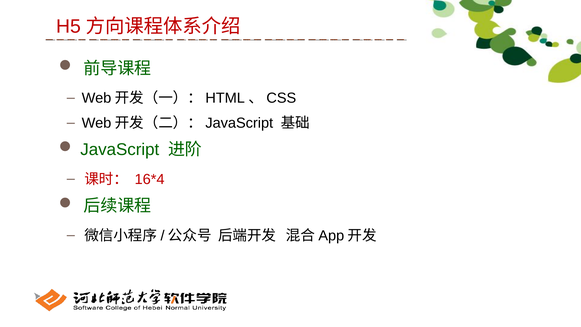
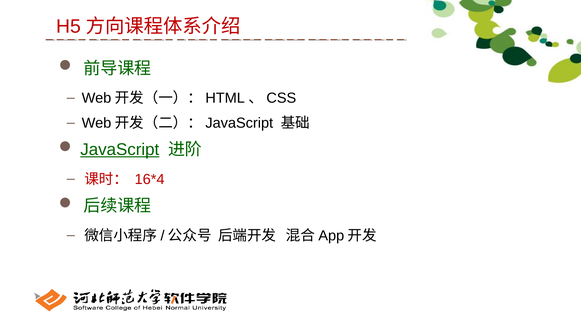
JavaScript underline: none -> present (120, 149)
